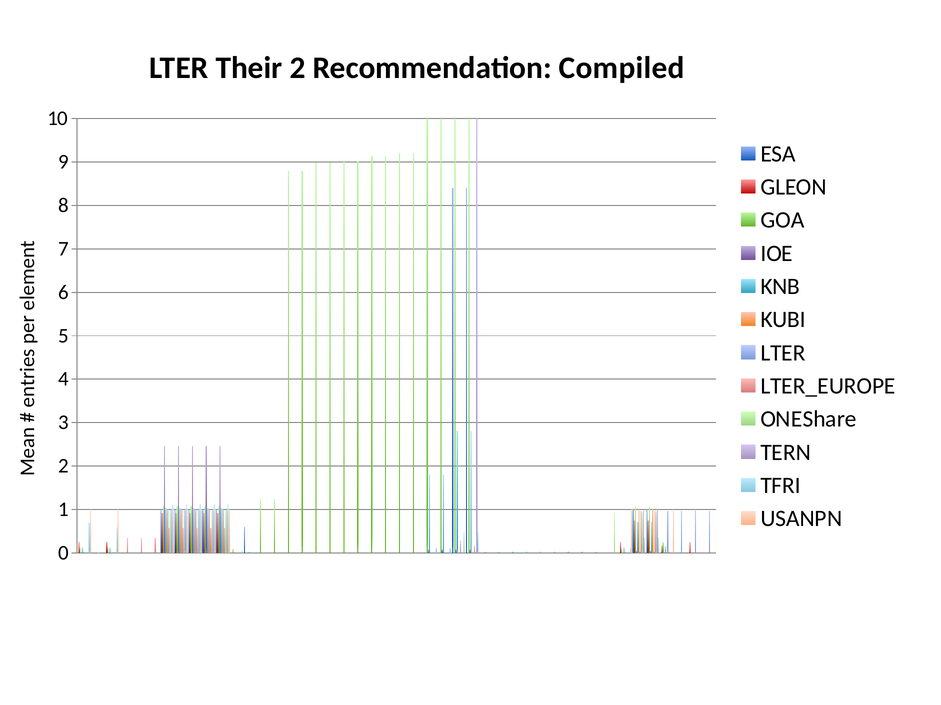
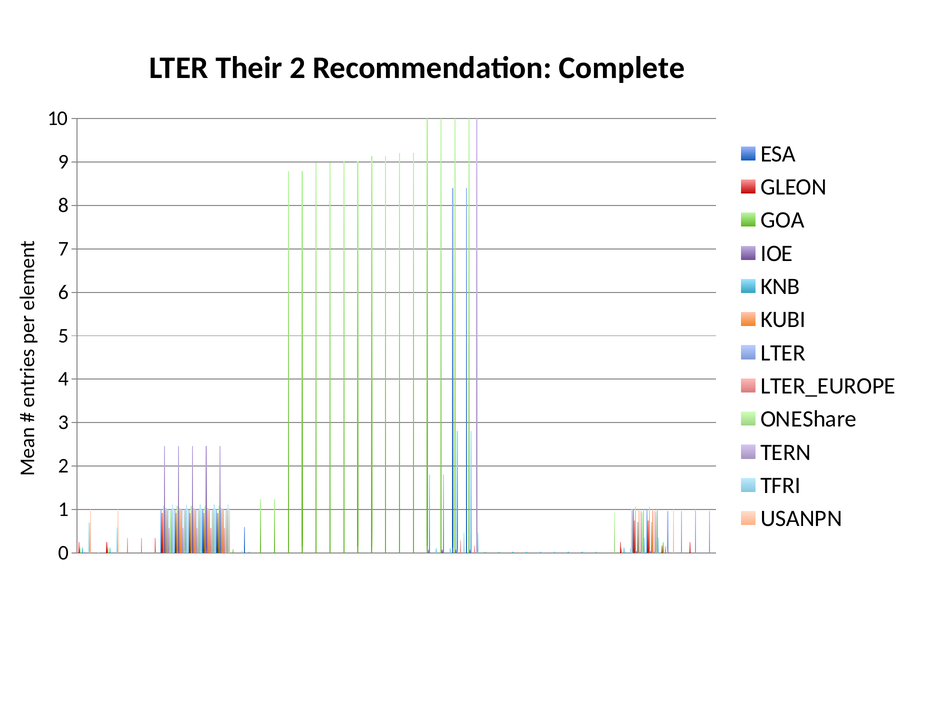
Compiled: Compiled -> Complete (622, 68)
